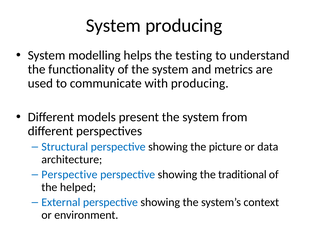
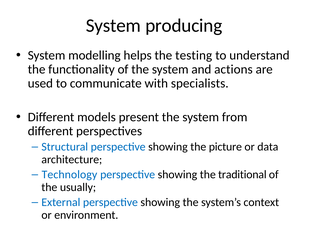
metrics: metrics -> actions (233, 69)
with producing: producing -> specialists (200, 83)
Perspective: Perspective -> Technology (69, 175)
helped: helped -> usually (78, 187)
